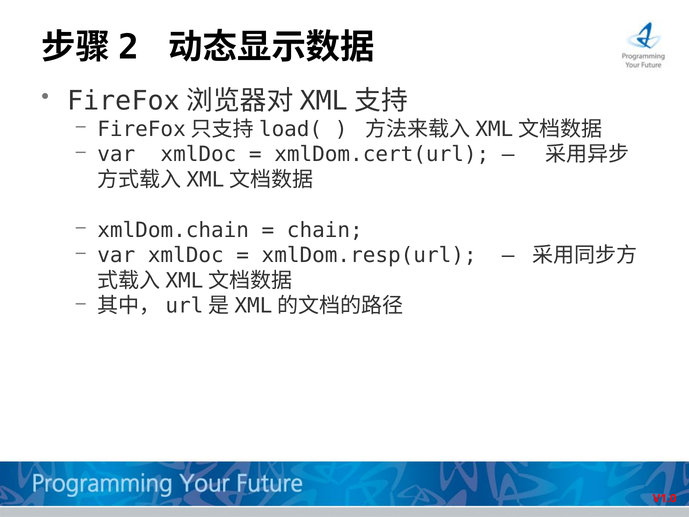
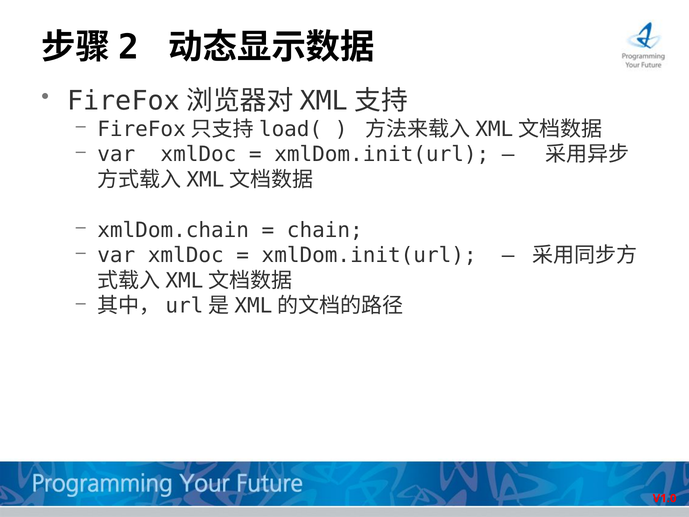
xmlDom.cert(url: xmlDom.cert(url -> xmlDom.init(url (382, 154)
xmlDom.resp(url: xmlDom.resp(url -> xmlDom.init(url (369, 255)
